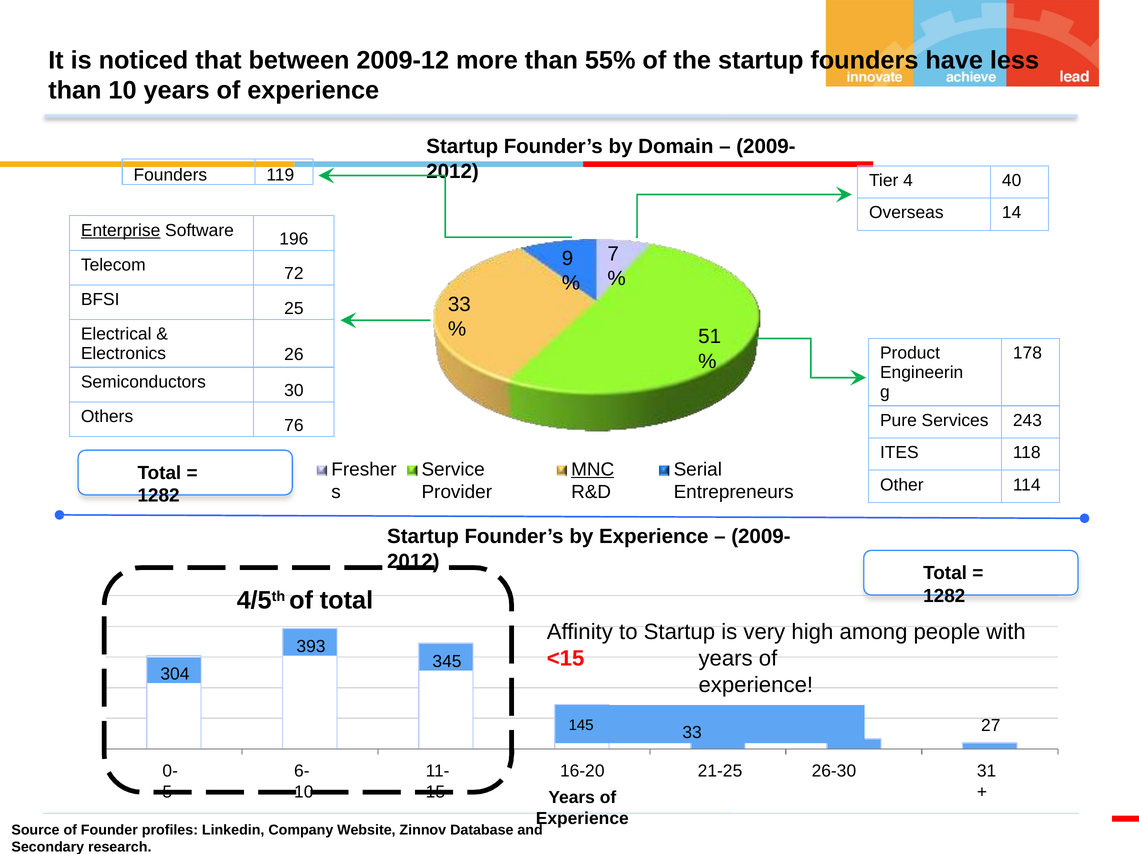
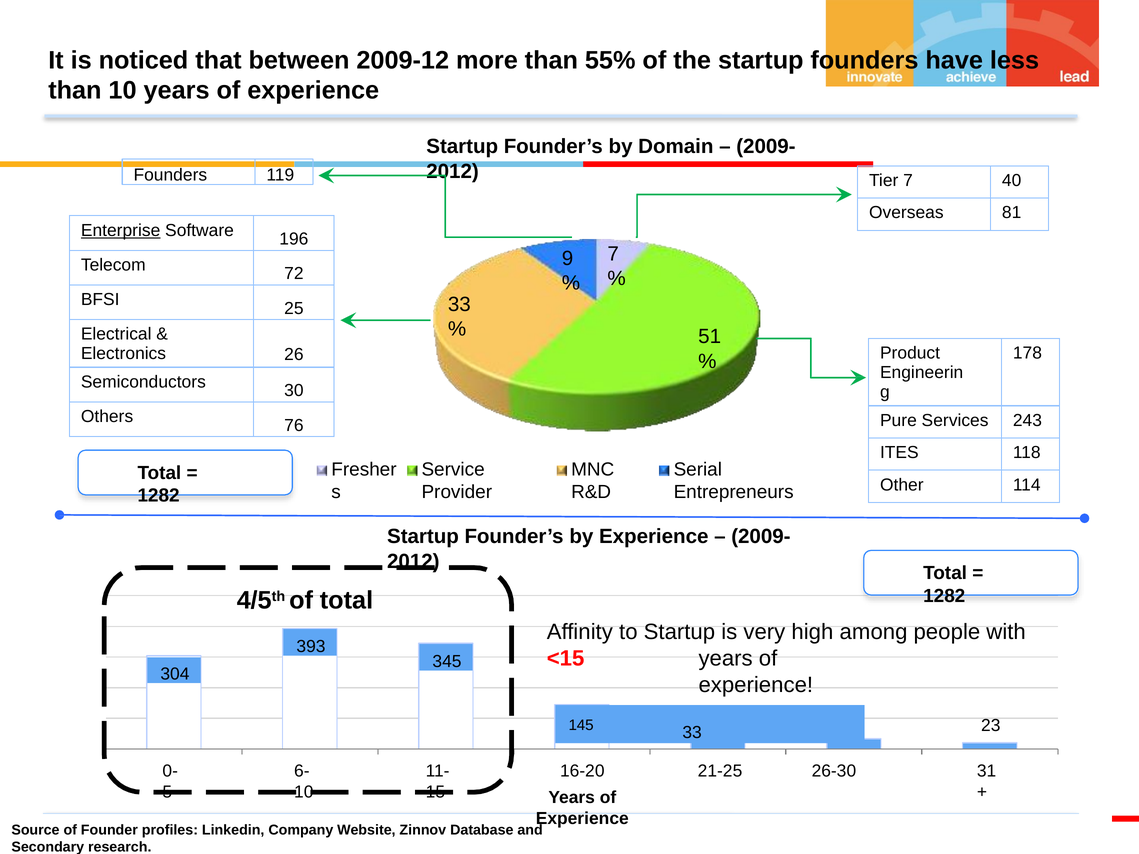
Tier 4: 4 -> 7 (908, 181)
14: 14 -> 81 (1012, 213)
MNC underline: present -> none (593, 470)
27: 27 -> 23 (991, 726)
